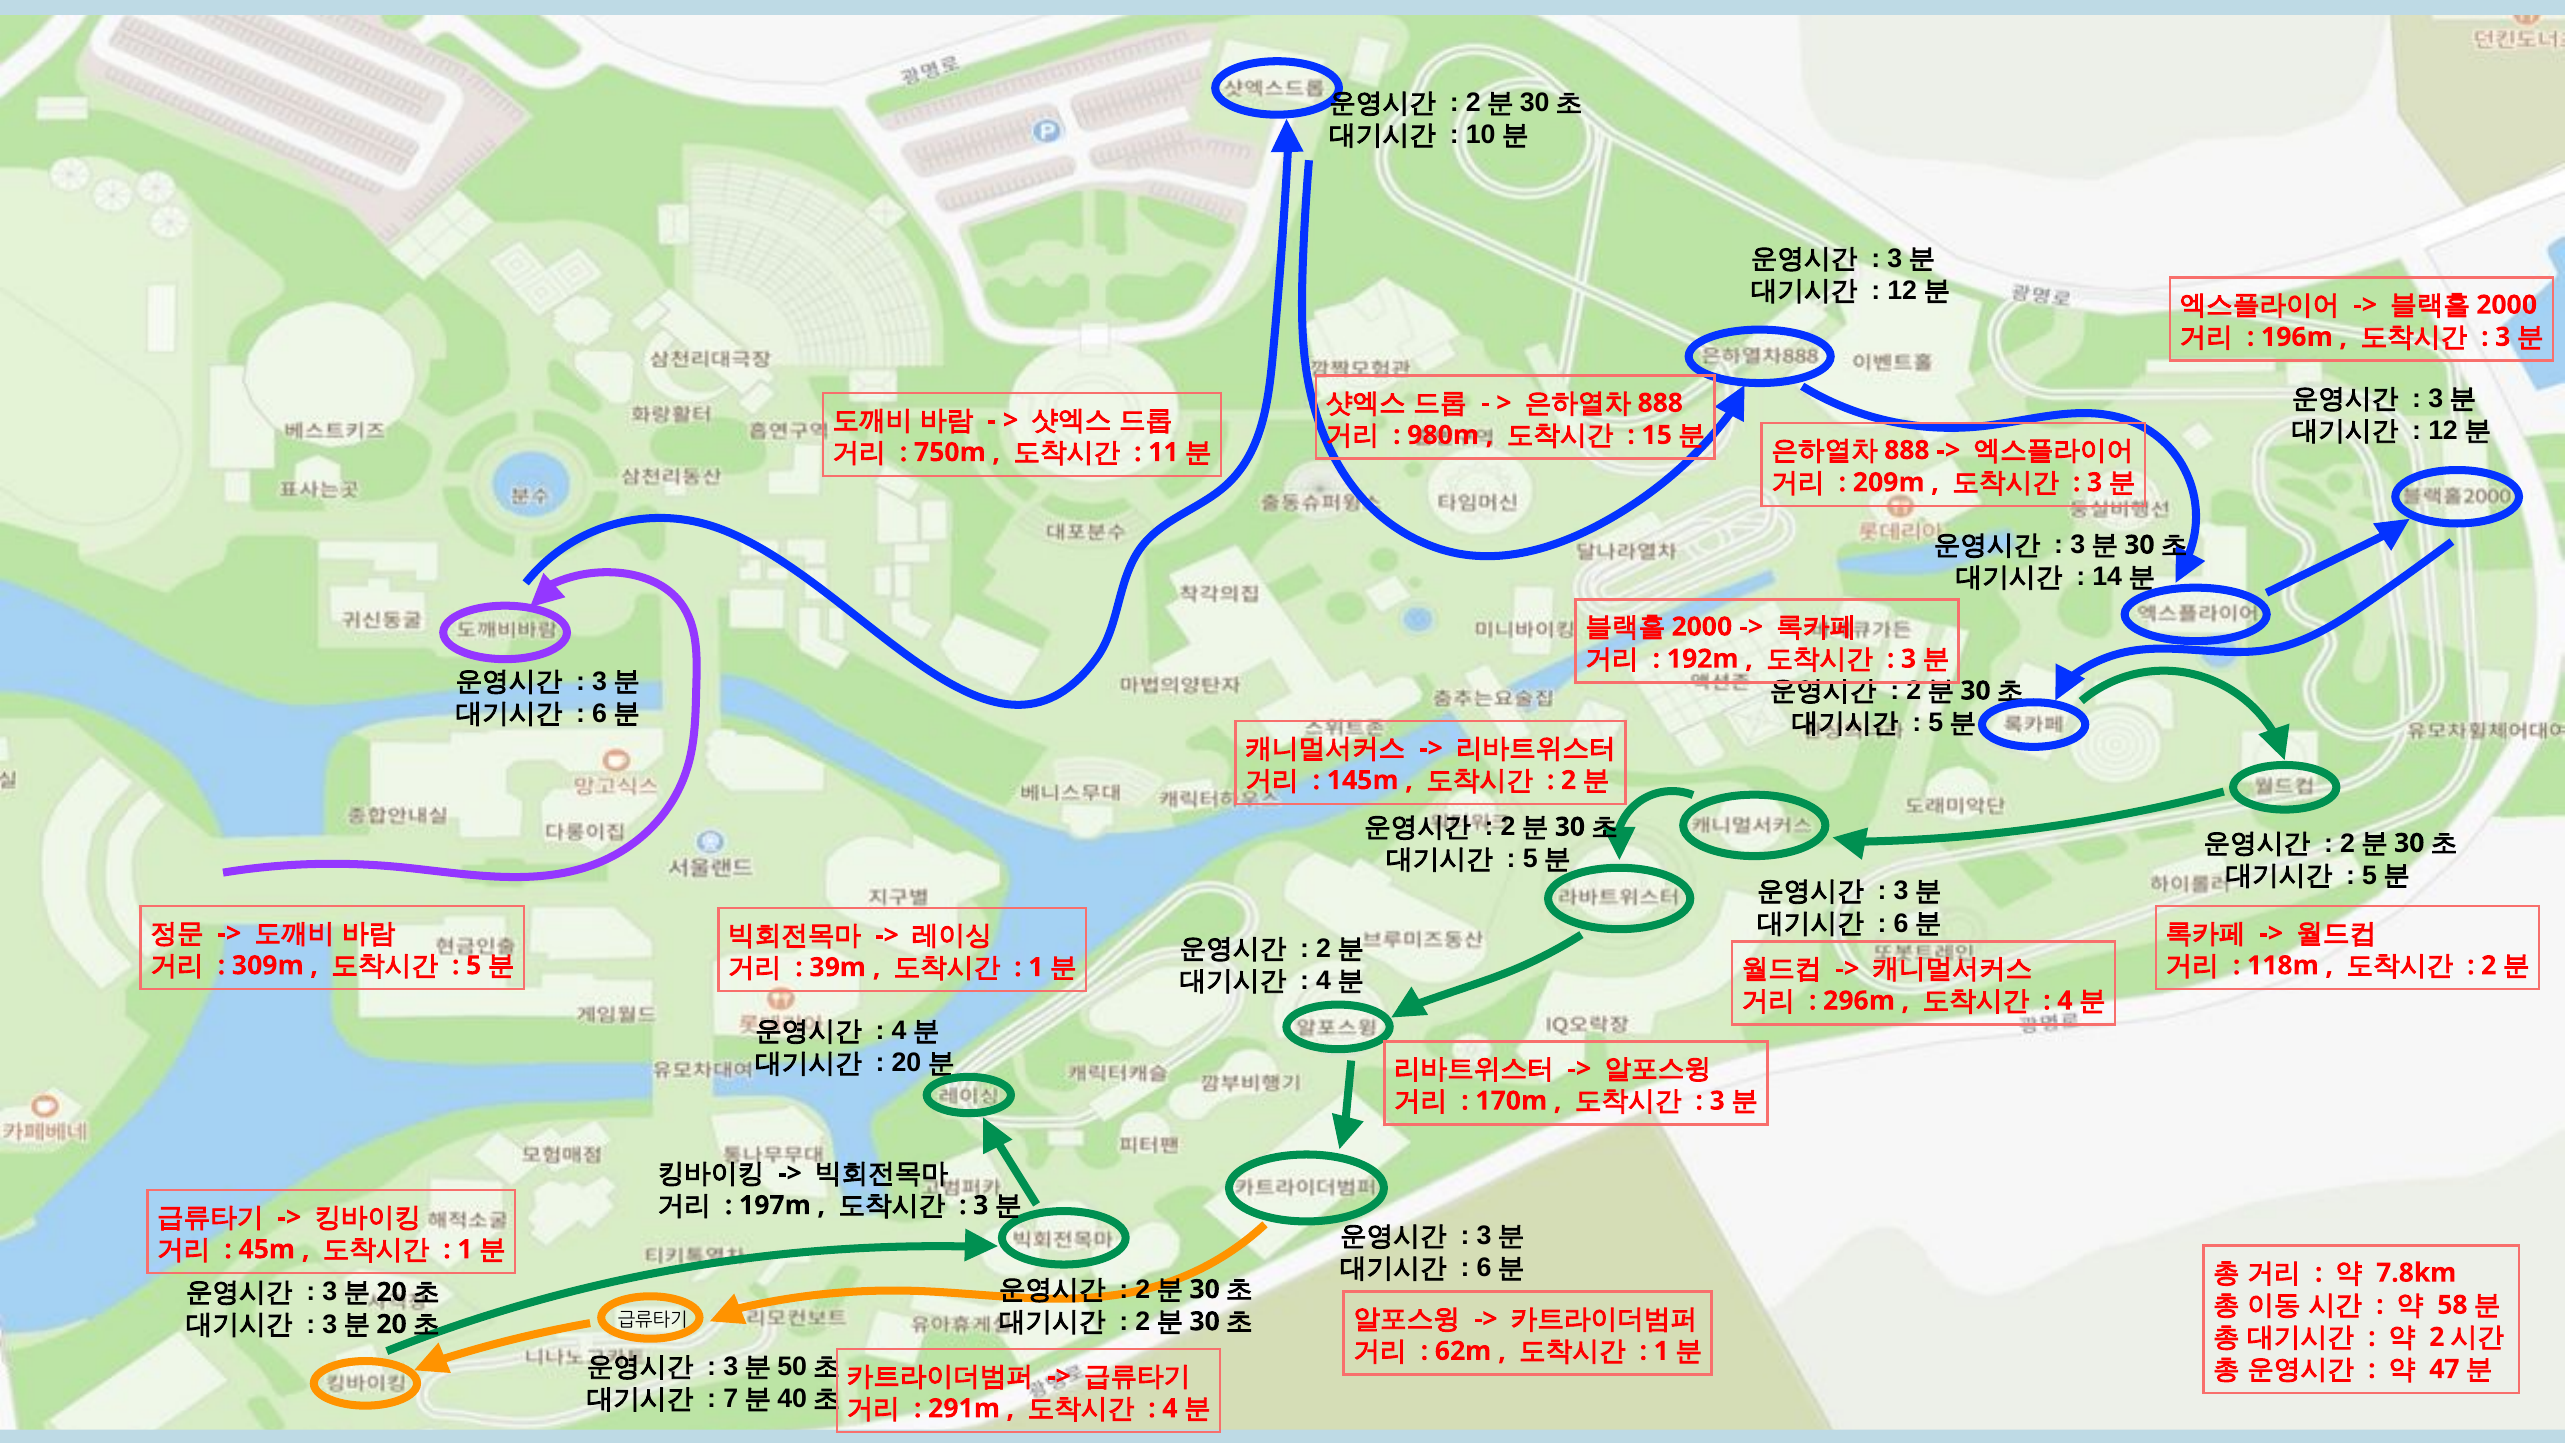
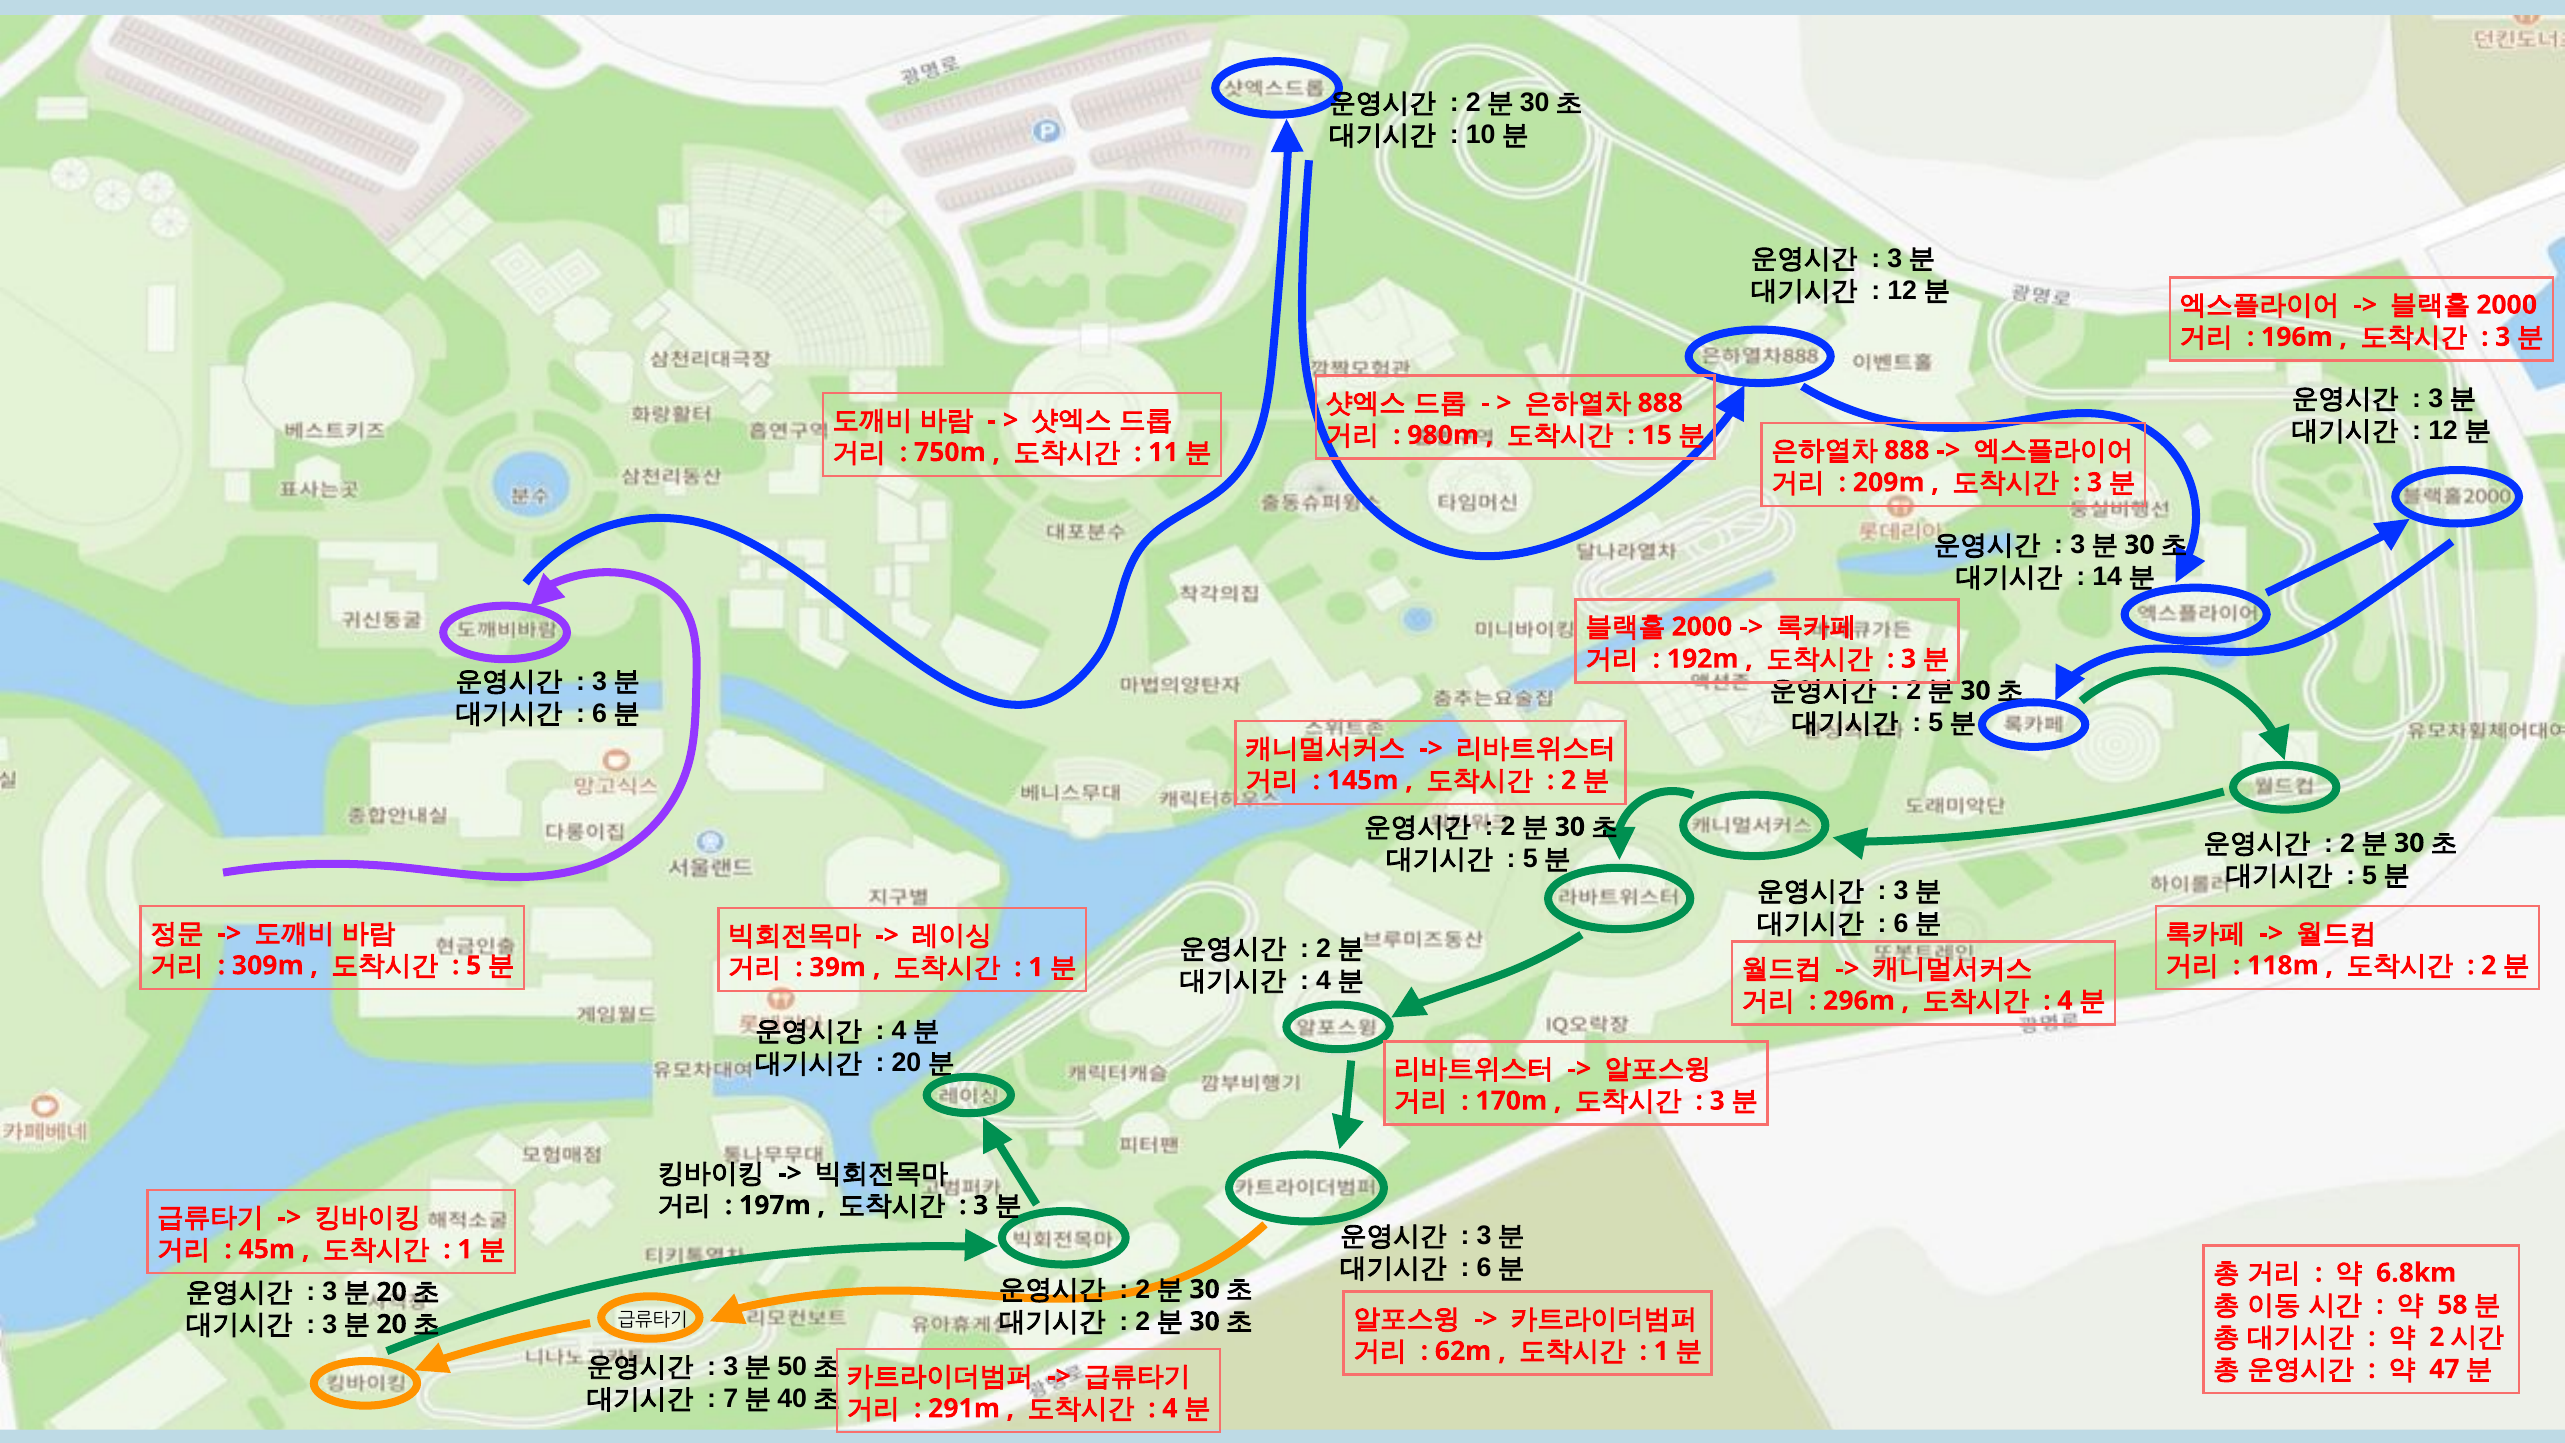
7.8km: 7.8km -> 6.8km (2416, 1273)
